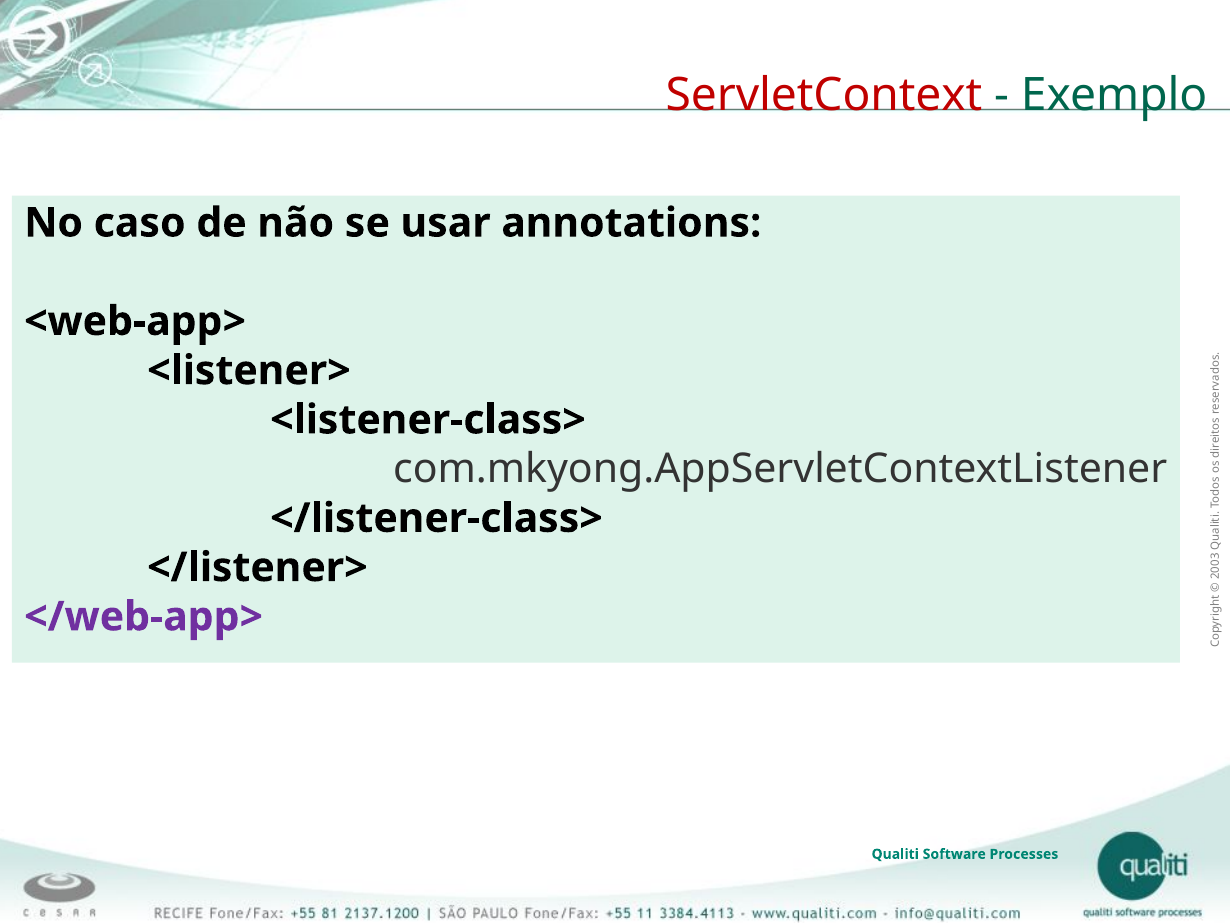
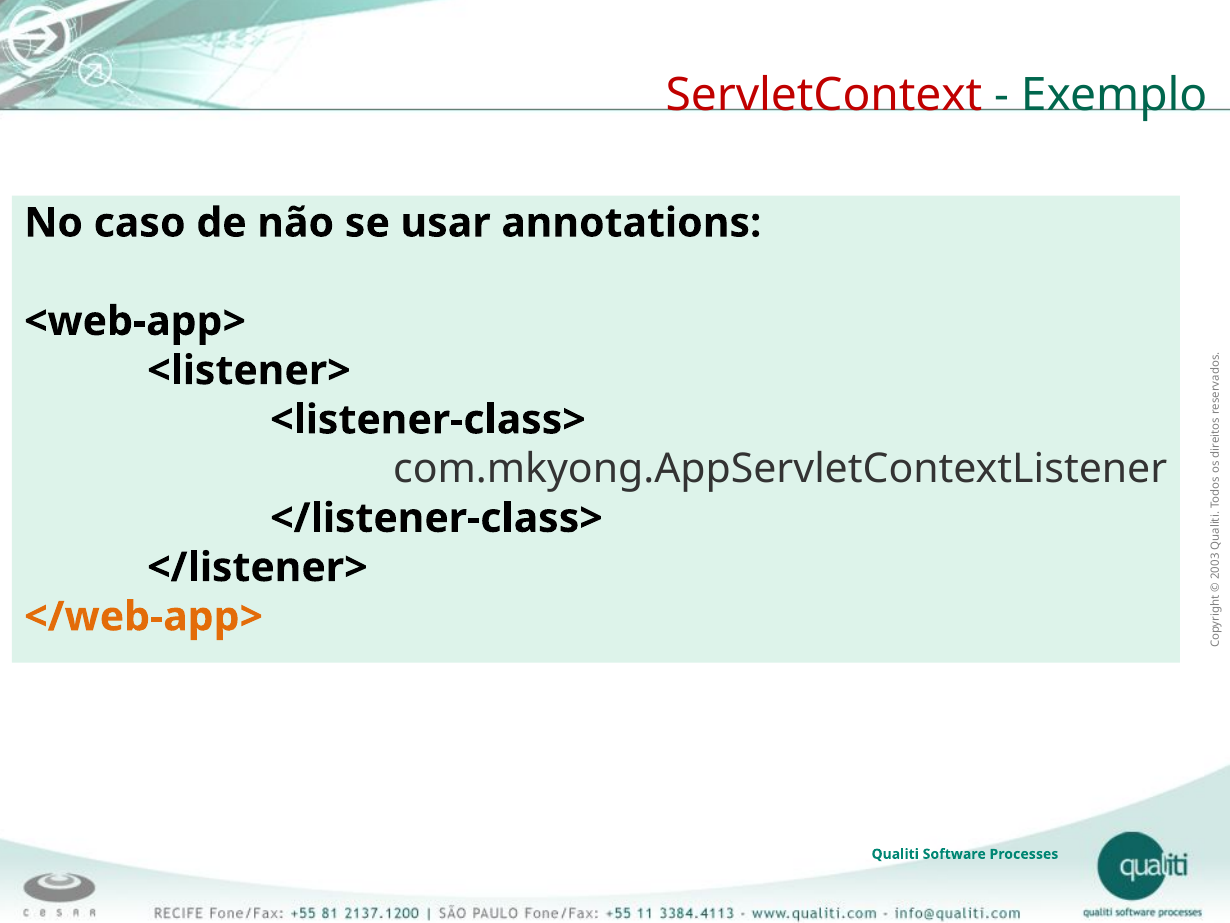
</web-app> colour: purple -> orange (144, 616)
